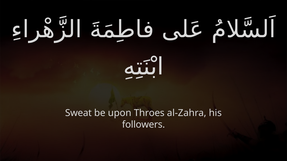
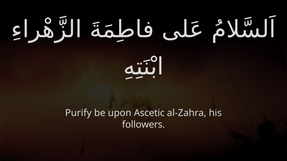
Sweat: Sweat -> Purify (78, 113)
Throes: Throes -> Ascetic (149, 113)
